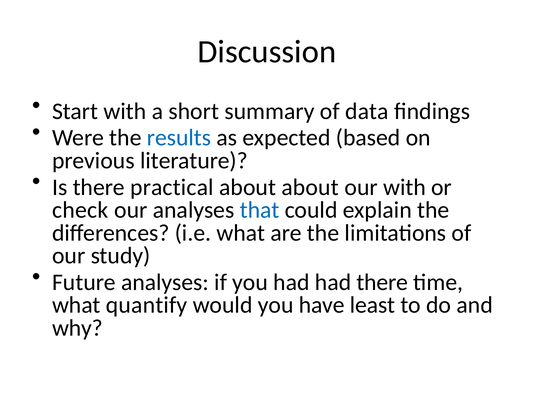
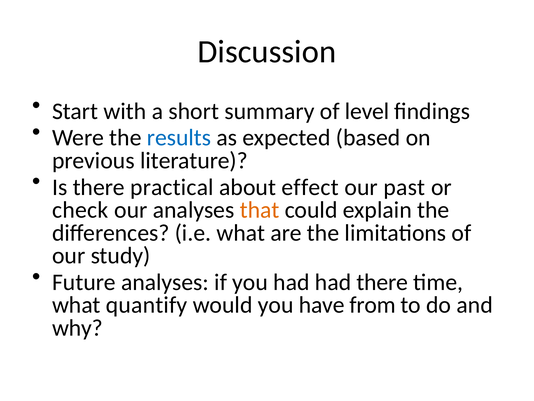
data: data -> level (367, 111)
about about: about -> effect (310, 187)
our with: with -> past (404, 187)
that colour: blue -> orange (260, 210)
least: least -> from (373, 305)
